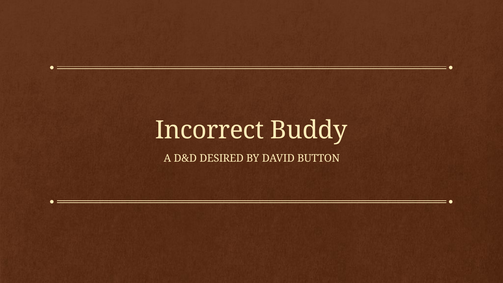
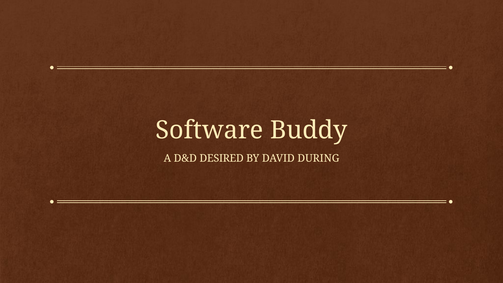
Incorrect: Incorrect -> Software (209, 130)
BUTTON: BUTTON -> DURING (318, 158)
